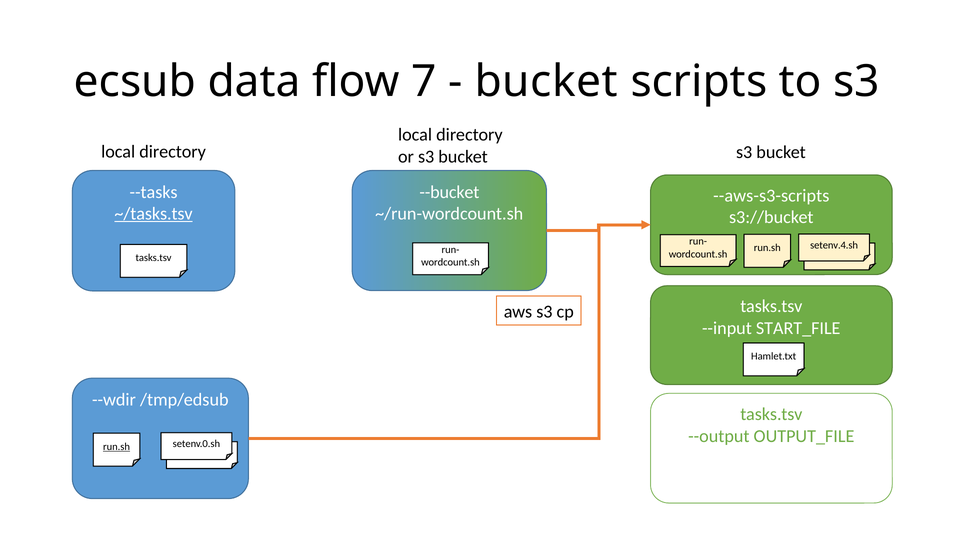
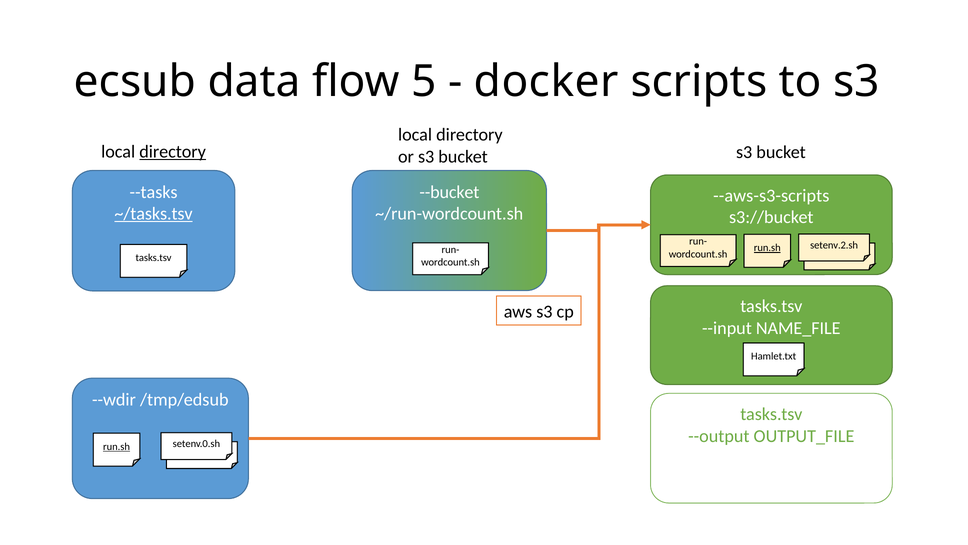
7: 7 -> 5 (424, 81)
bucket: bucket -> docker (546, 81)
directory underline: none -> present (173, 151)
setenv.4.sh: setenv.4.sh -> setenv.2.sh (834, 245)
run.sh underline: none -> present (767, 248)
START_FILE: START_FILE -> NAME_FILE (798, 328)
